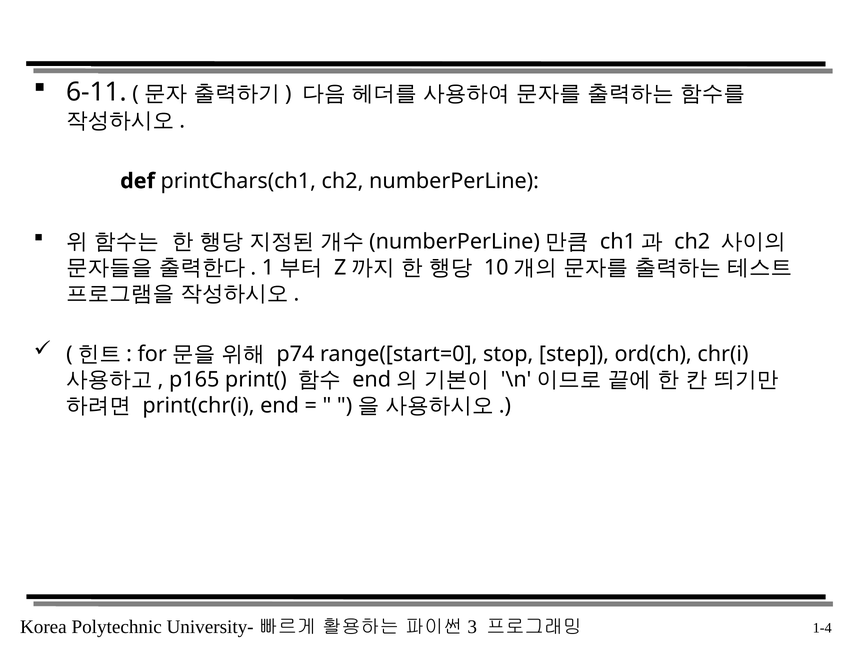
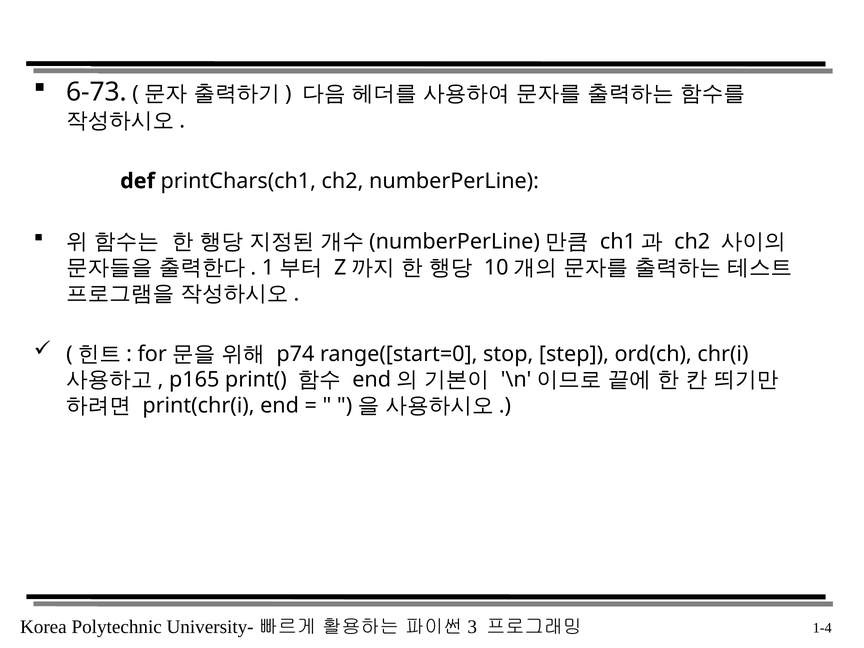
6-11: 6-11 -> 6-73 (96, 92)
